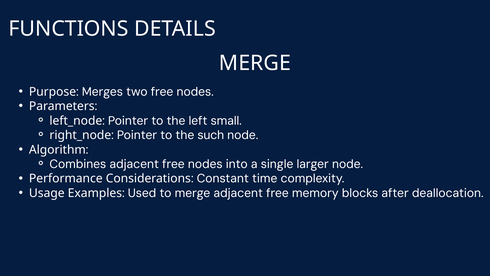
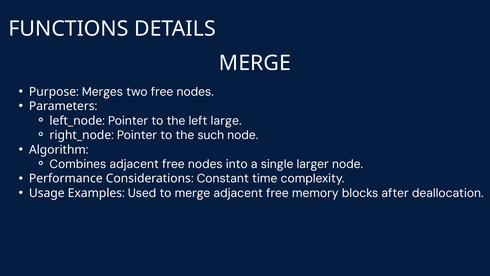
small: small -> large (226, 121)
